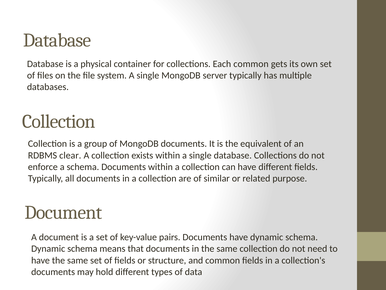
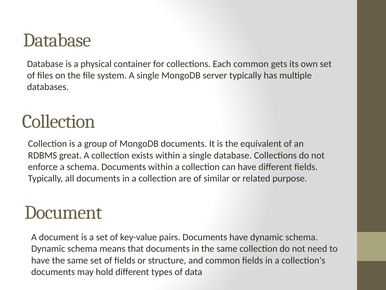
clear: clear -> great (70, 155)
